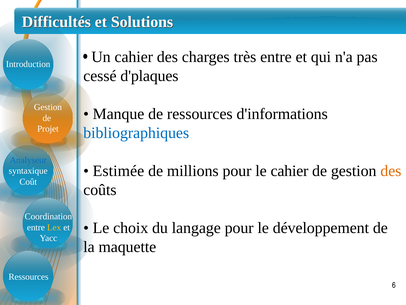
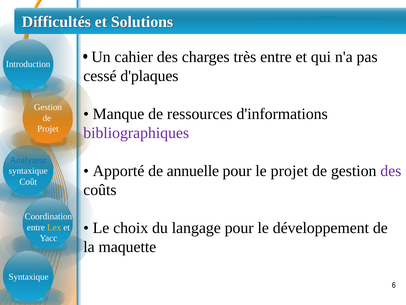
bibliographiques colour: blue -> purple (136, 133)
Estimée: Estimée -> Apporté (119, 171)
millions: millions -> annuelle (193, 171)
le cahier: cahier -> projet (289, 171)
des colour: orange -> purple (391, 171)
Ressources: Ressources -> Syntaxique (29, 276)
